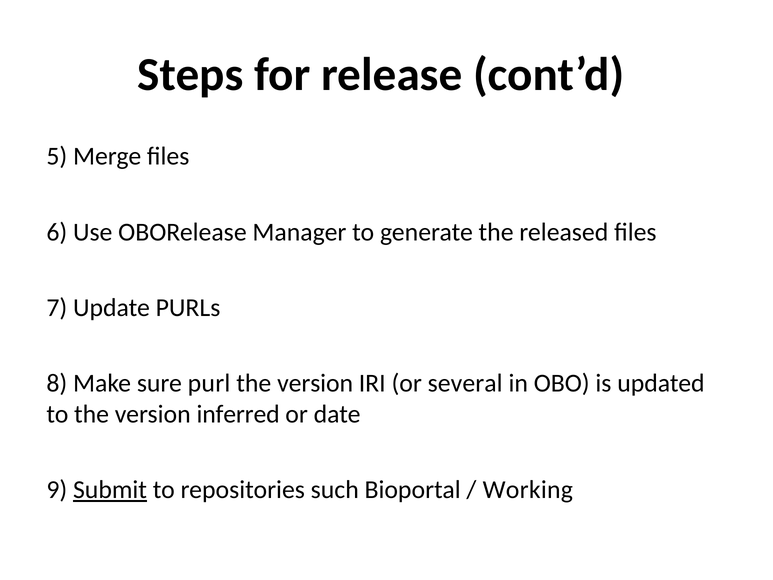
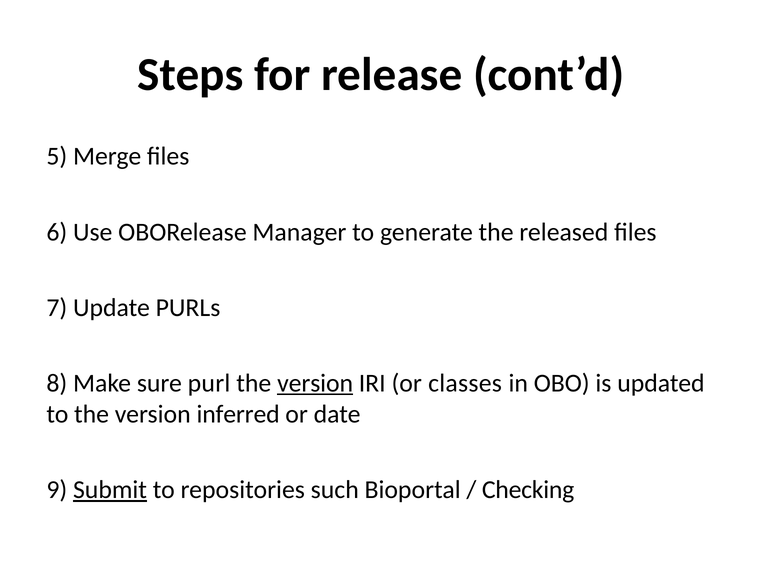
version underline: none -> present (315, 383)
several: several -> classes (465, 383)
Working: Working -> Checking (528, 490)
